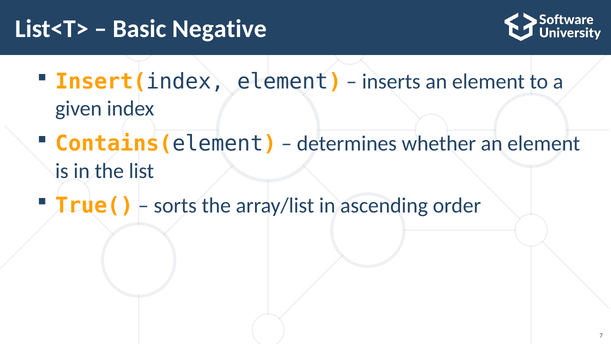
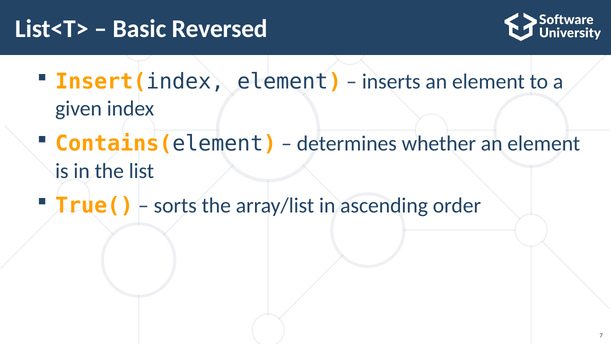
Negative: Negative -> Reversed (220, 29)
